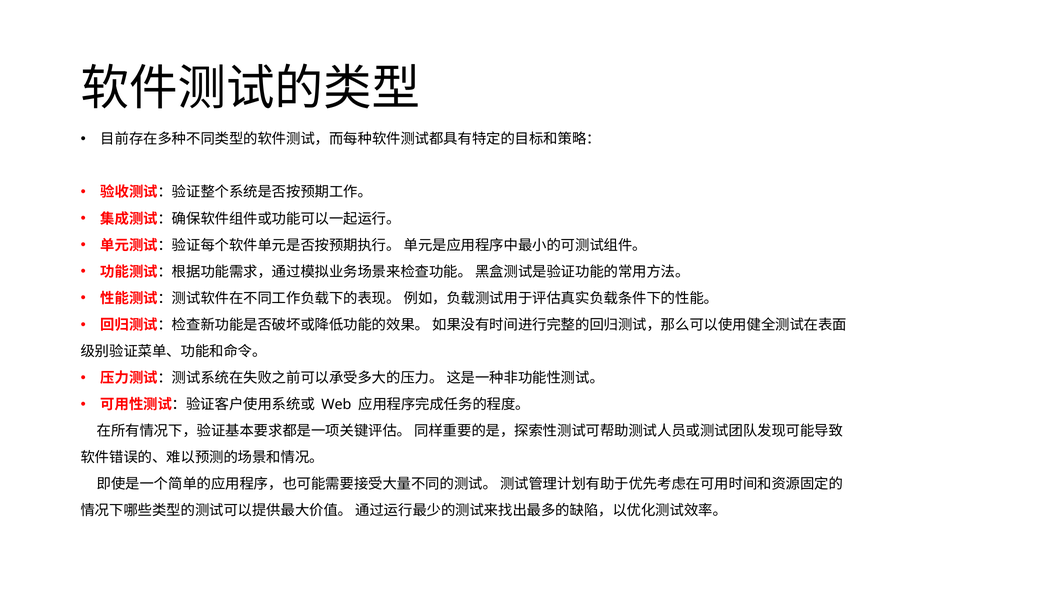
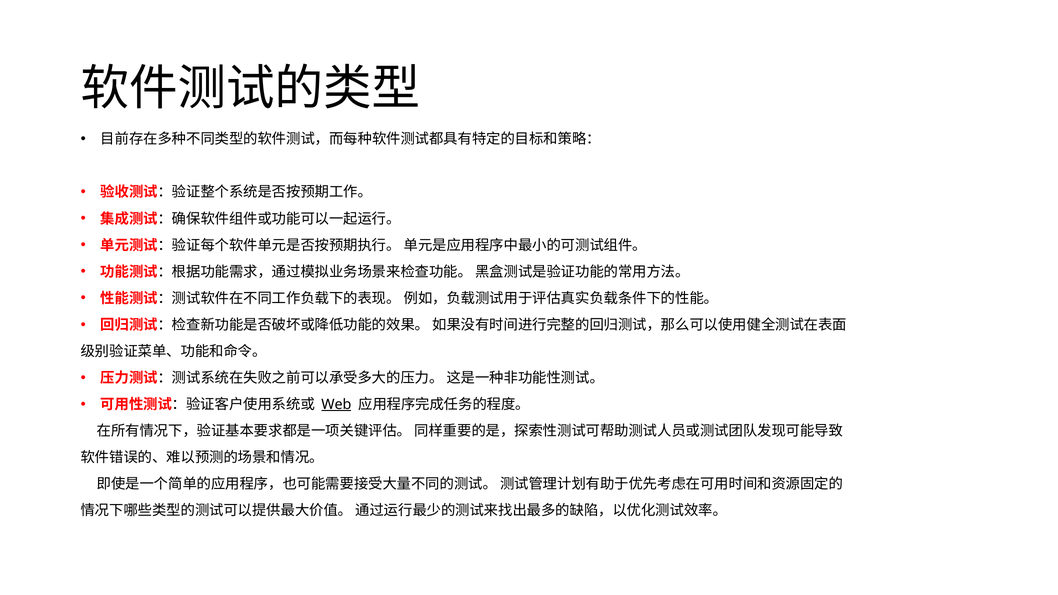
Web underline: none -> present (336, 404)
